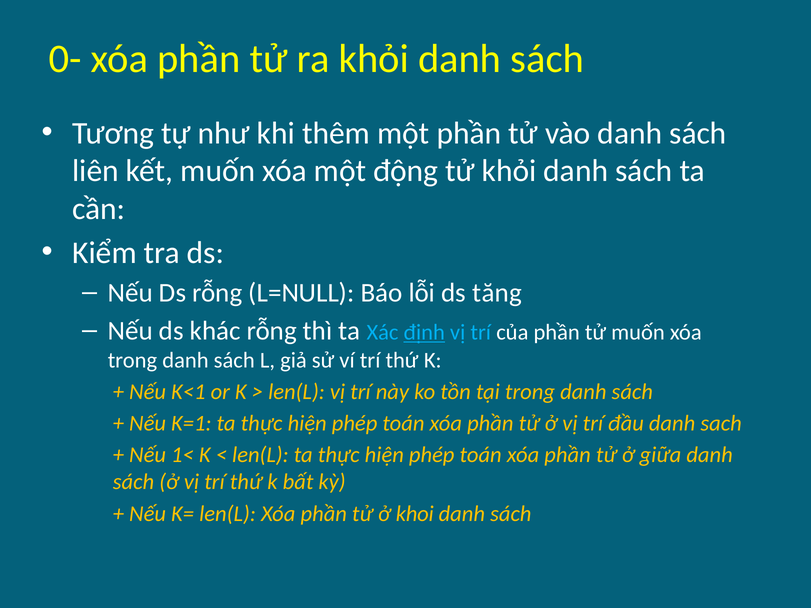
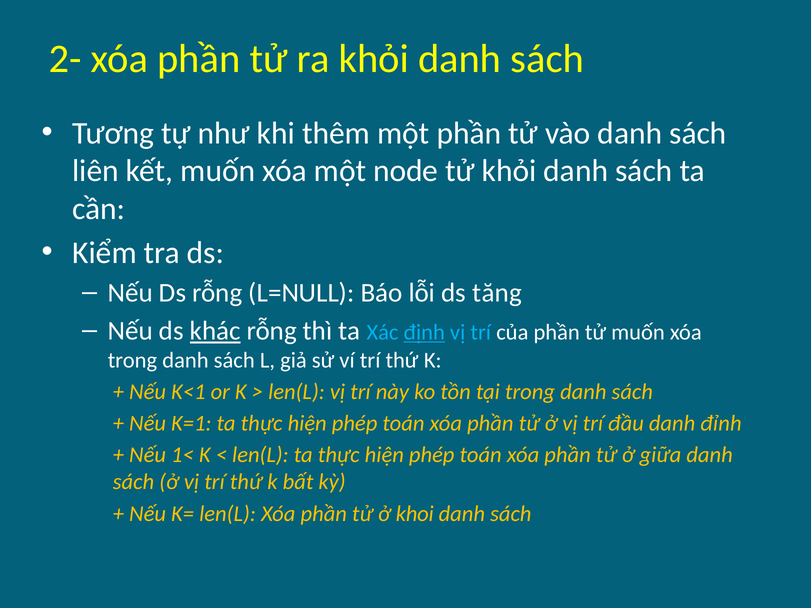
0-: 0- -> 2- (65, 59)
động: động -> node (406, 171)
khác underline: none -> present (215, 331)
sach: sach -> đỉnh (721, 424)
